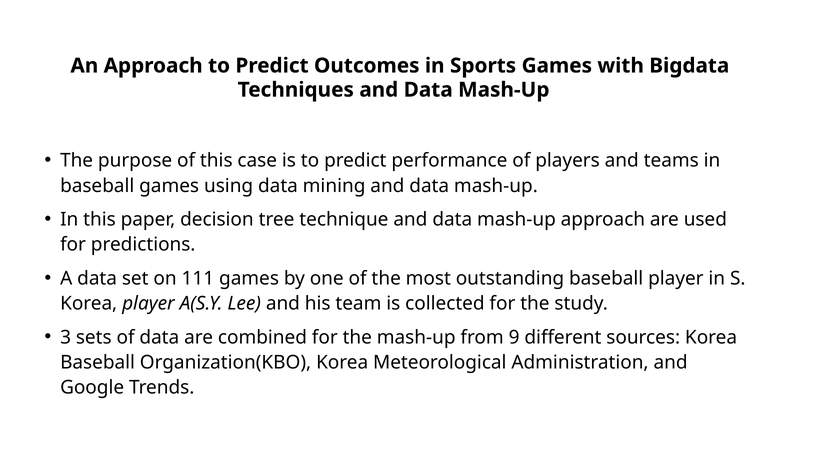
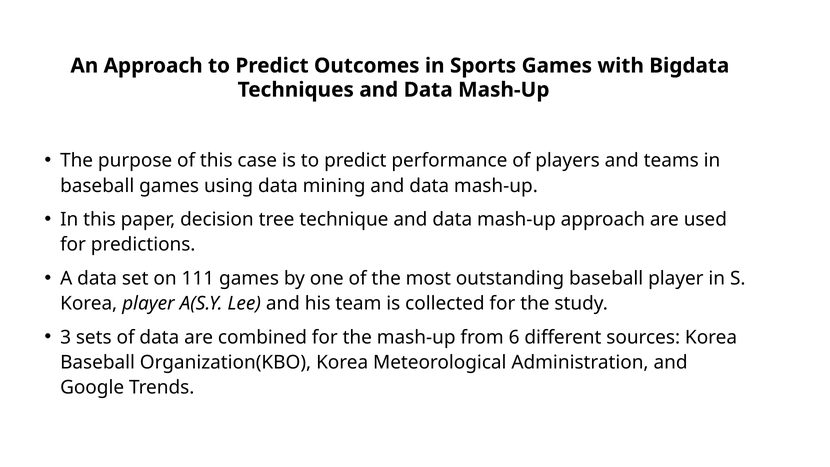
9: 9 -> 6 (514, 337)
